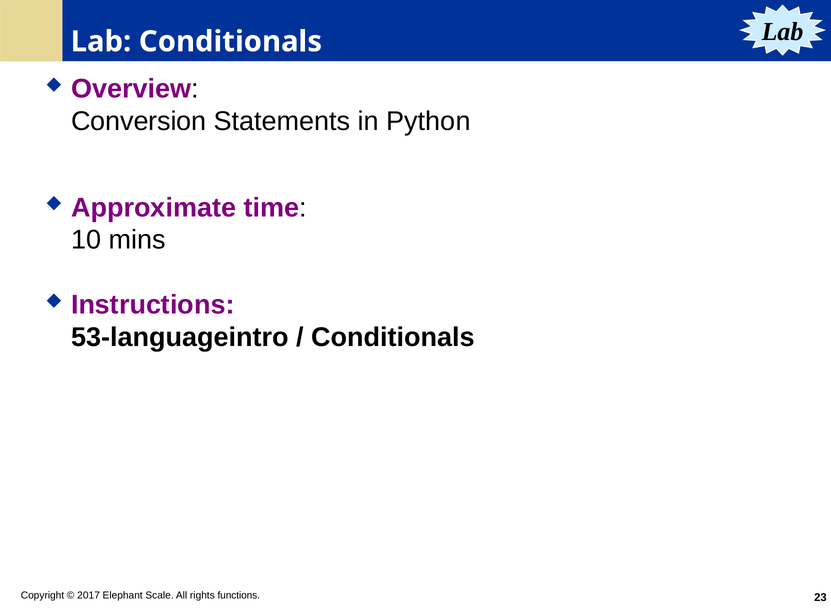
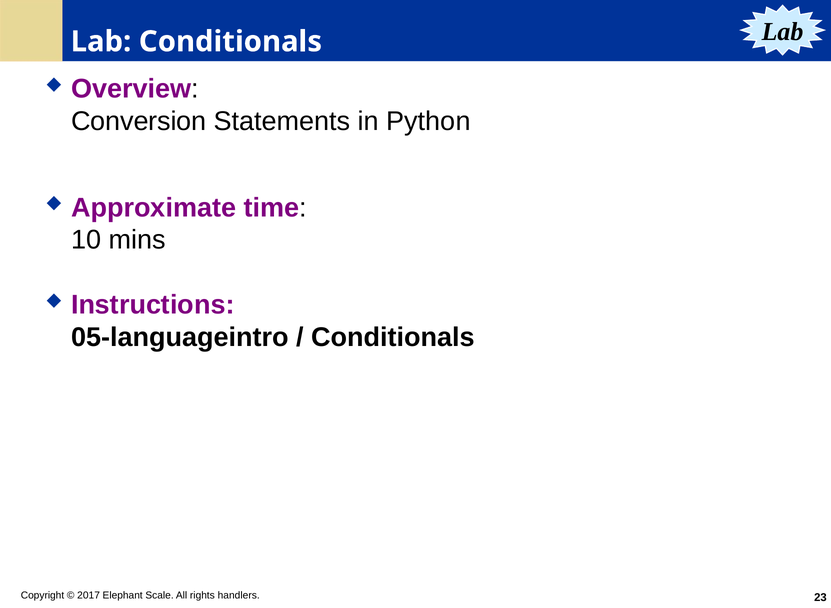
53-languageintro: 53-languageintro -> 05-languageintro (180, 337)
functions: functions -> handlers (239, 595)
